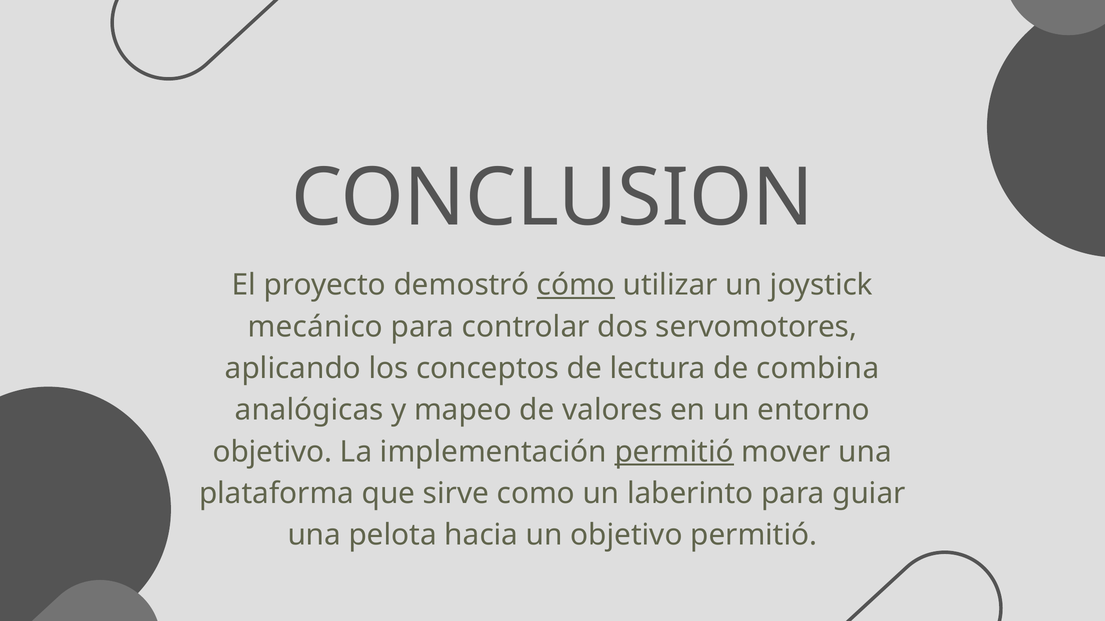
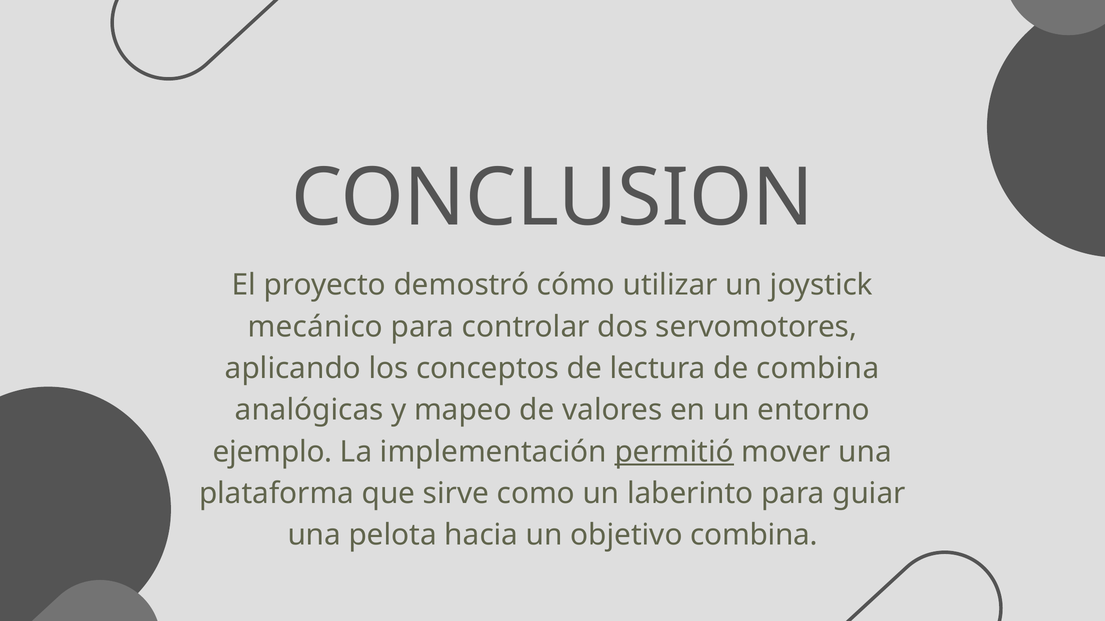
cómo underline: present -> none (576, 285)
objetivo: objetivo -> ejemplo (273, 452)
objetivo permitió: permitió -> combina (754, 536)
